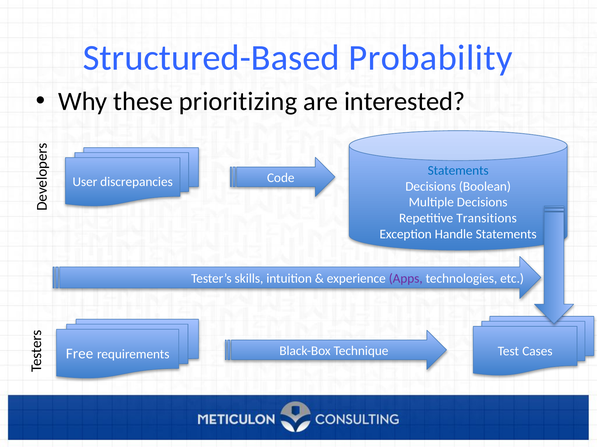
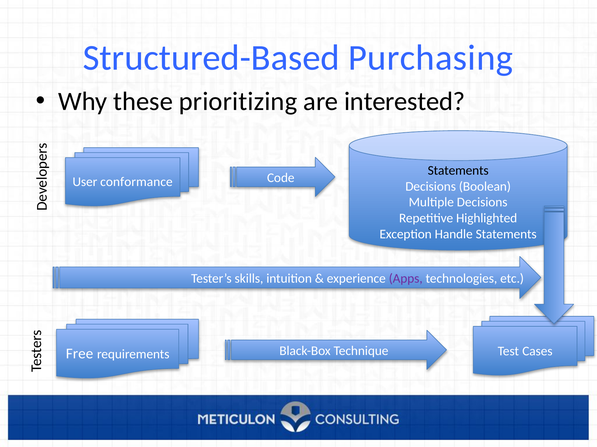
Probability: Probability -> Purchasing (431, 58)
Statements colour: blue -> black (458, 171)
discrepancies: discrepancies -> conformance (136, 182)
Transitions: Transitions -> Highlighted (487, 218)
